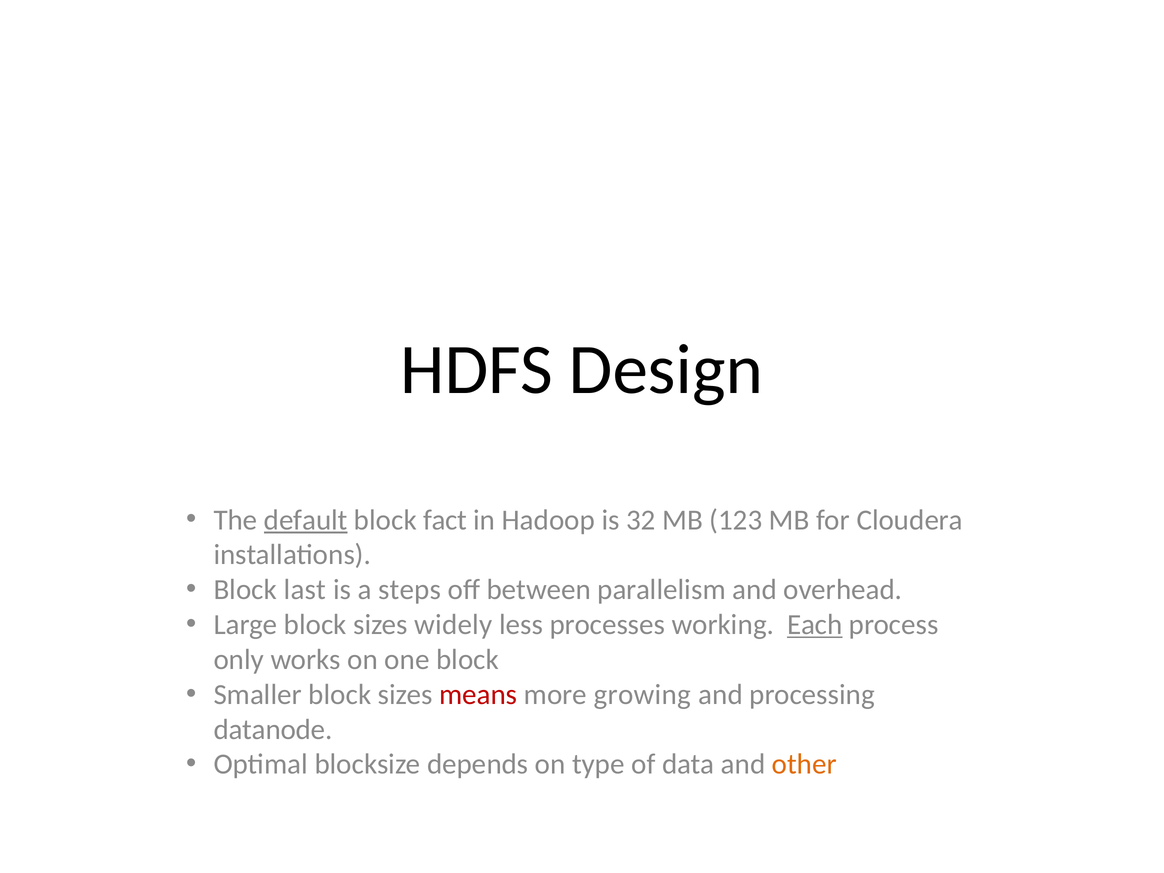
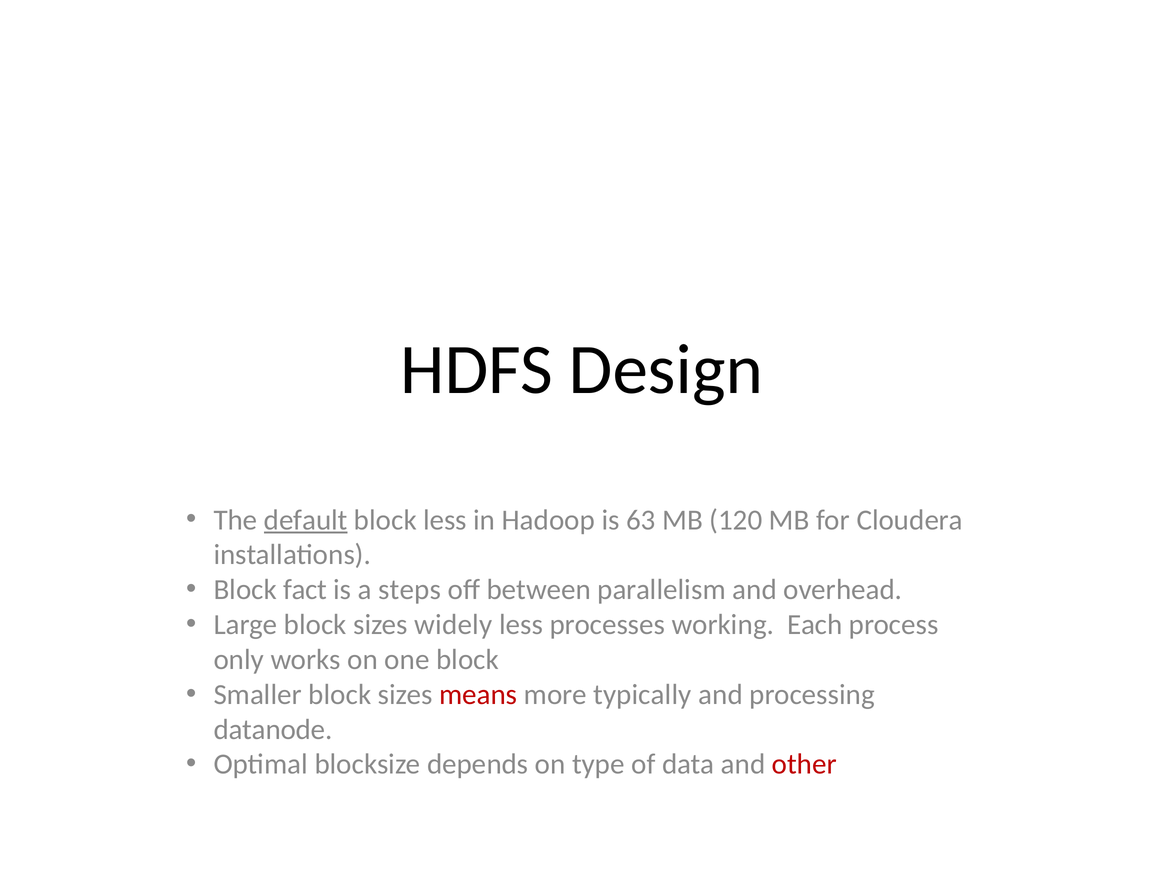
block fact: fact -> less (445, 520)
32: 32 -> 63 (641, 520)
123: 123 -> 120 (736, 520)
last: last -> fact (305, 590)
Each underline: present -> none (815, 625)
growing: growing -> typically (642, 695)
other colour: orange -> red (804, 764)
